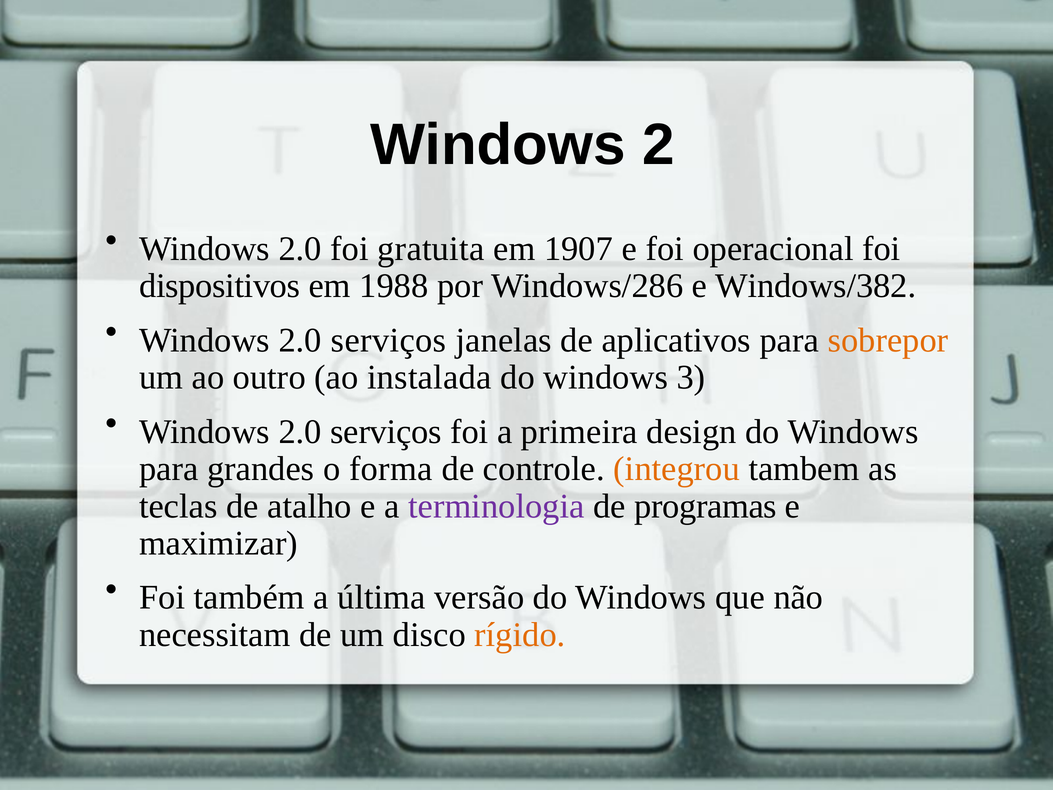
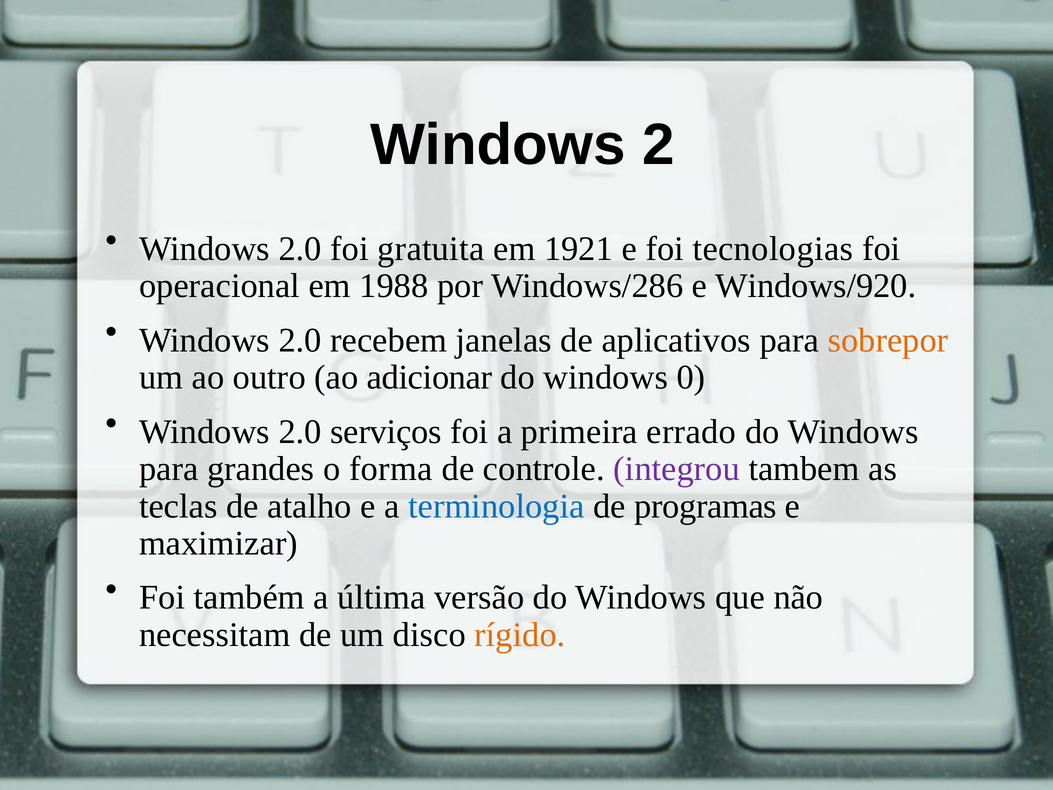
1907: 1907 -> 1921 (578, 249)
operacional: operacional -> tecnologias (773, 249)
dispositivos: dispositivos -> operacional (220, 286)
Windows/382: Windows/382 -> Windows/920 (816, 286)
serviços: serviços -> recebem (389, 340)
instalada: instalada -> adicionar (430, 377)
3: 3 -> 0 (691, 377)
design: design -> errado (691, 431)
integrou colour: orange -> purple (677, 469)
terminologia colour: purple -> blue (496, 506)
